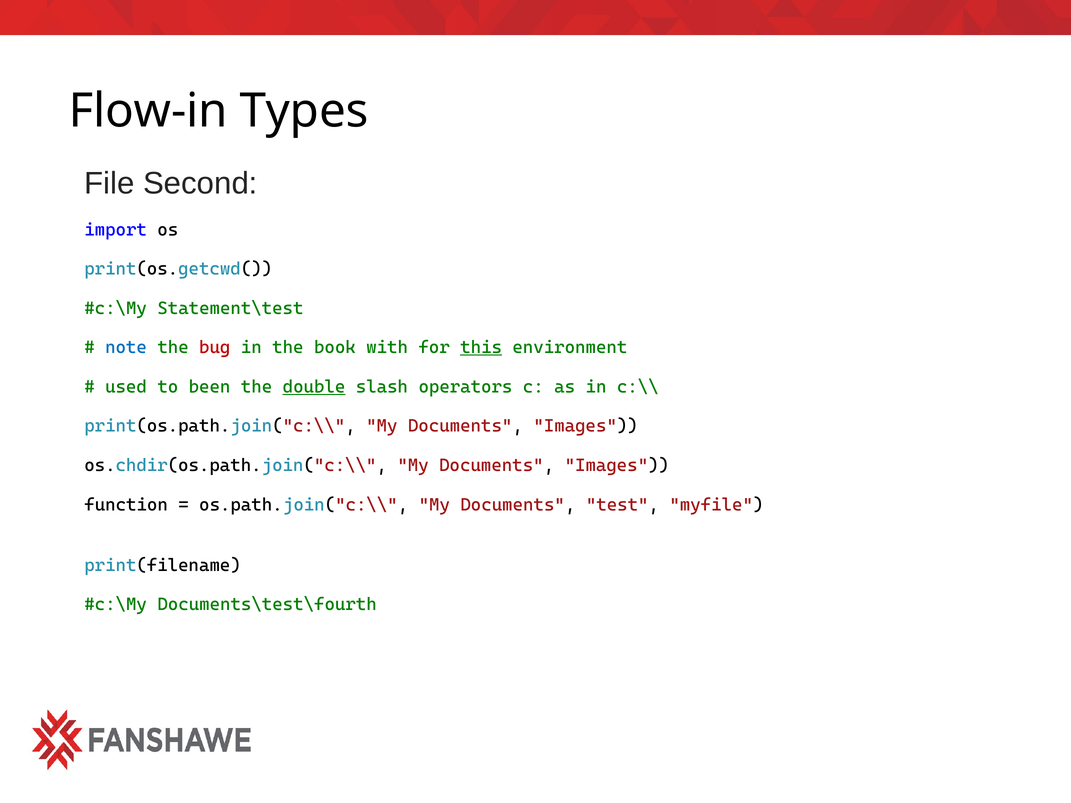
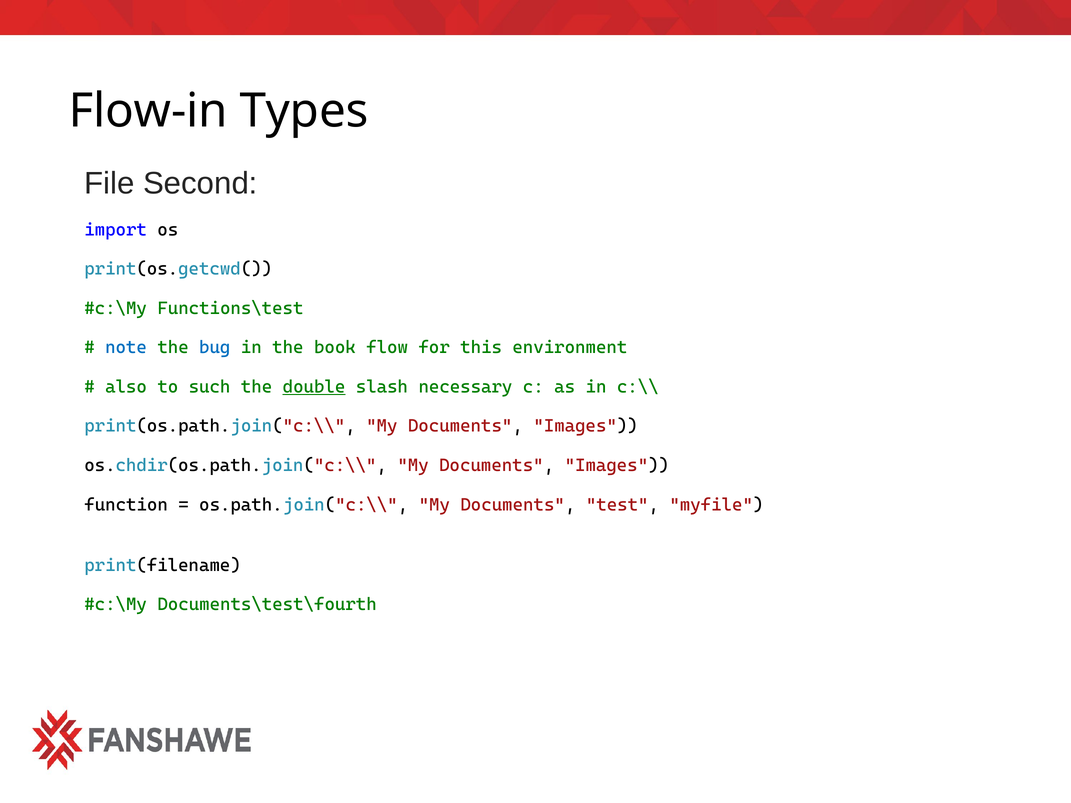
Statement\test: Statement\test -> Functions\test (230, 308)
bug colour: red -> blue (215, 348)
with: with -> flow (387, 348)
this underline: present -> none (481, 348)
used: used -> also (126, 387)
been: been -> such (210, 387)
operators: operators -> necessary (465, 387)
